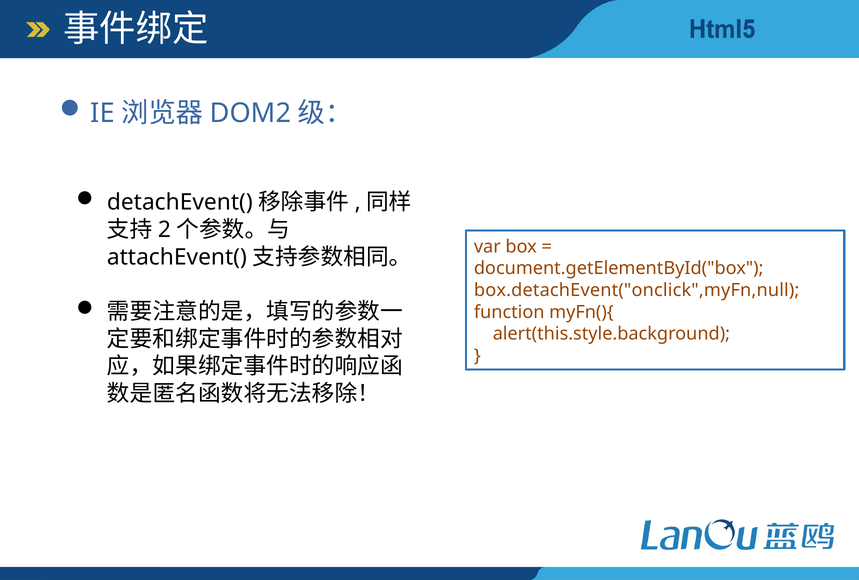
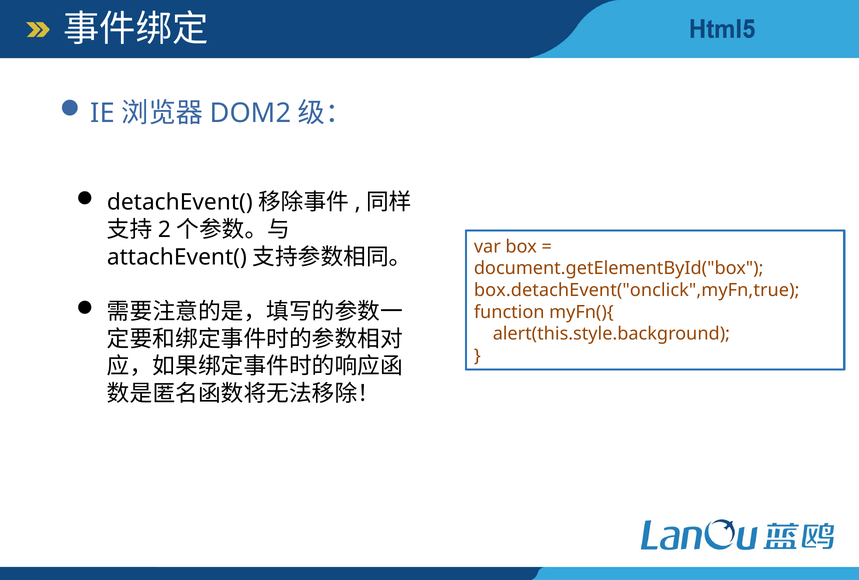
box.detachEvent("onclick",myFn,null: box.detachEvent("onclick",myFn,null -> box.detachEvent("onclick",myFn,true (637, 290)
